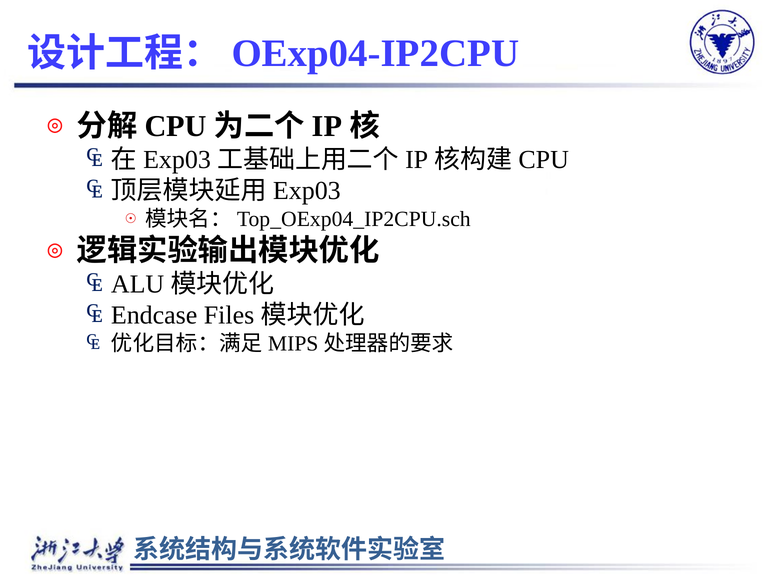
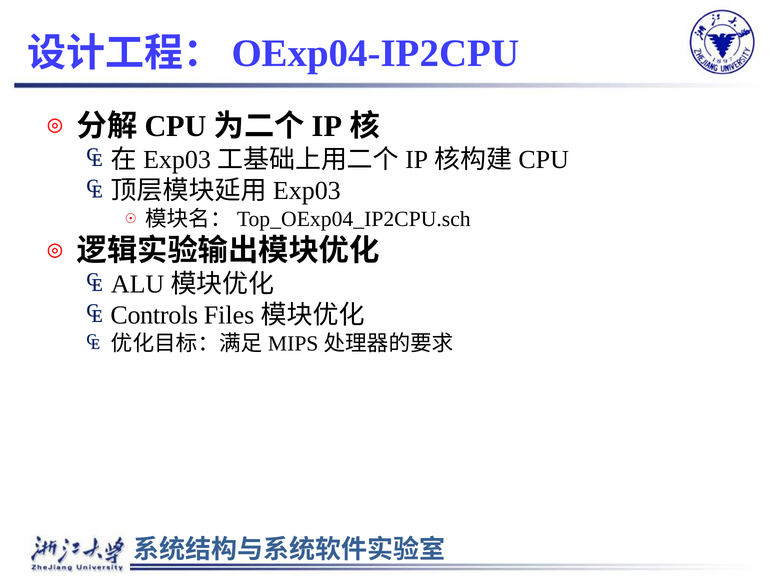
Endcase: Endcase -> Controls (154, 315)
